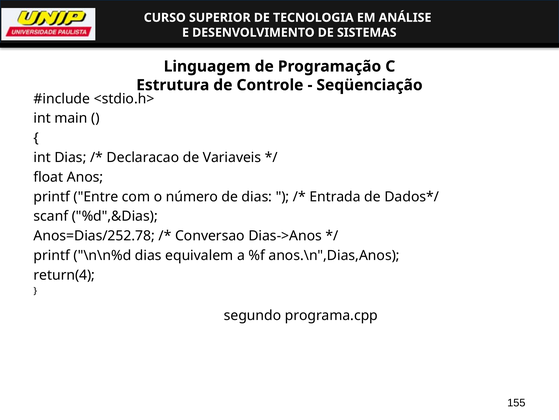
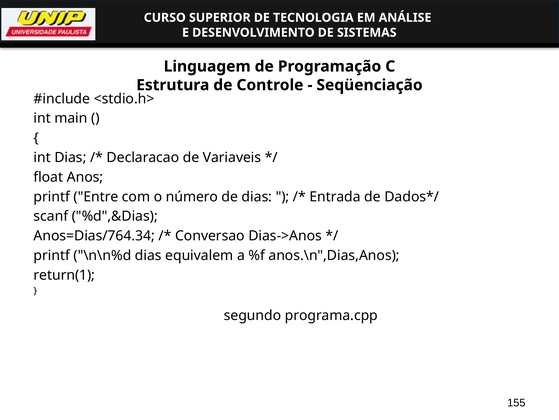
Anos=Dias/252.78: Anos=Dias/252.78 -> Anos=Dias/764.34 (94, 235)
return(4: return(4 -> return(1 (64, 275)
